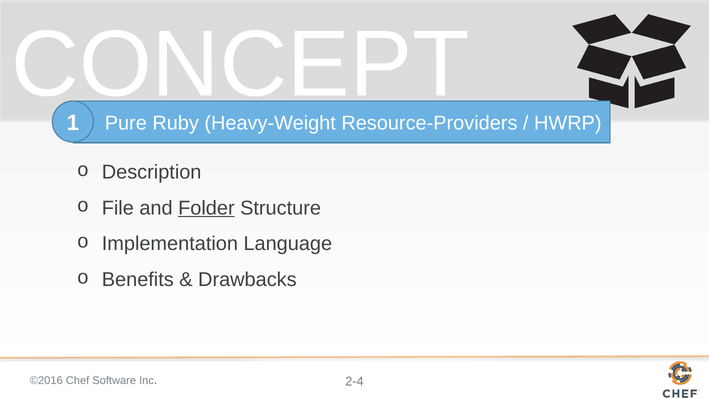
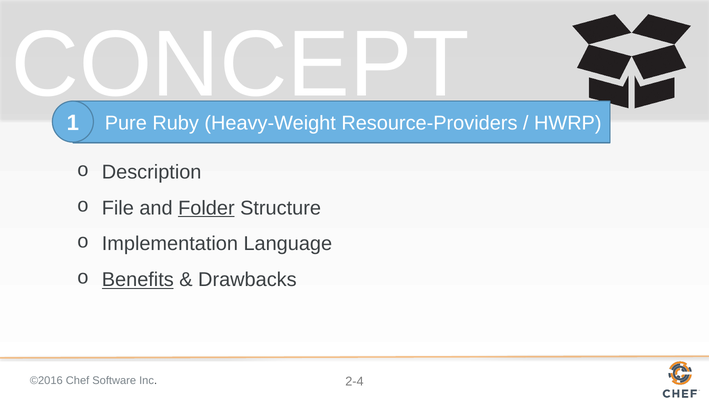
Benefits underline: none -> present (138, 280)
